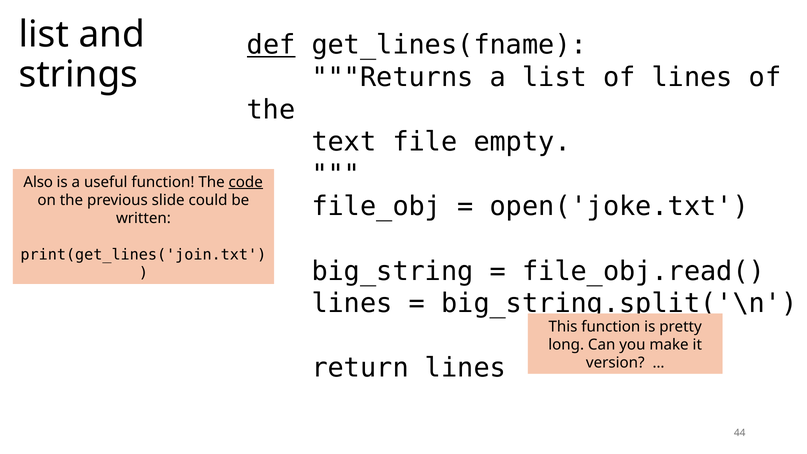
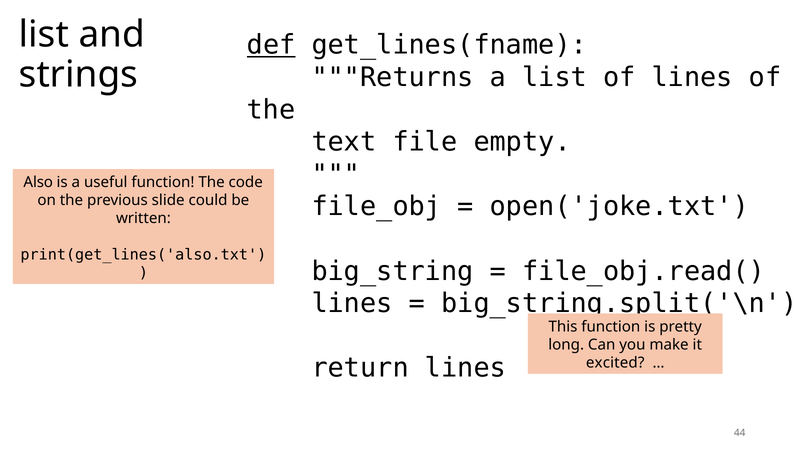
code underline: present -> none (246, 182)
print(get_lines('join.txt: print(get_lines('join.txt -> print(get_lines('also.txt (143, 255)
version: version -> excited (615, 363)
